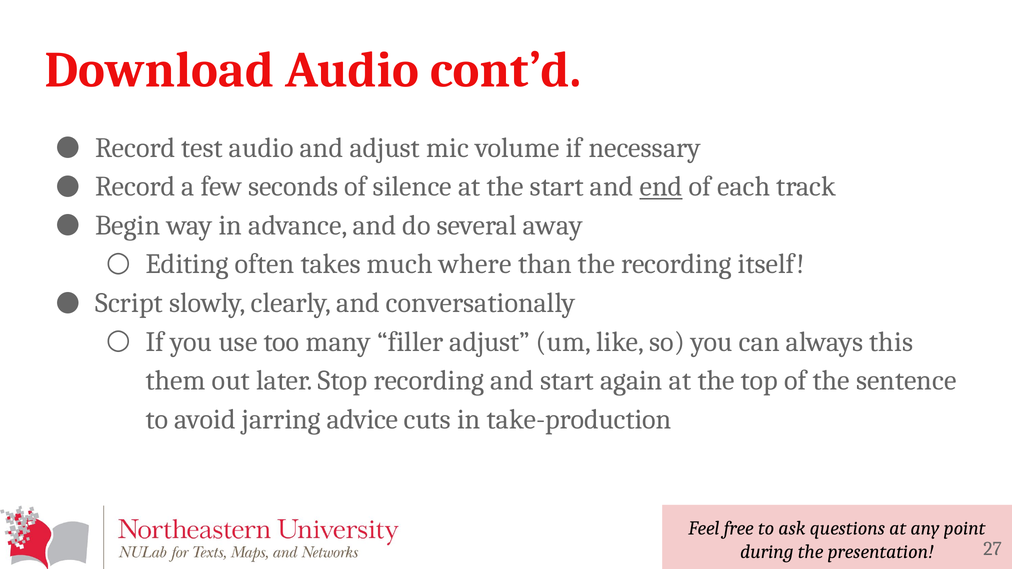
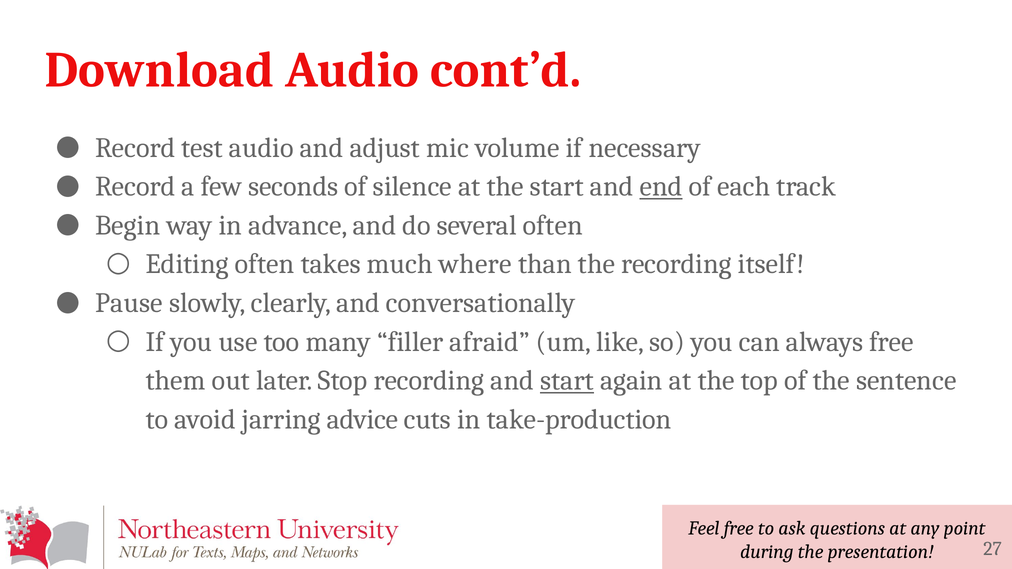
several away: away -> often (553, 225)
Script: Script -> Pause (129, 303)
filler adjust: adjust -> afraid (490, 342)
always this: this -> free (891, 342)
start underline: none -> present (567, 381)
